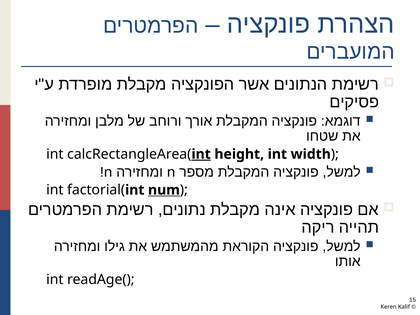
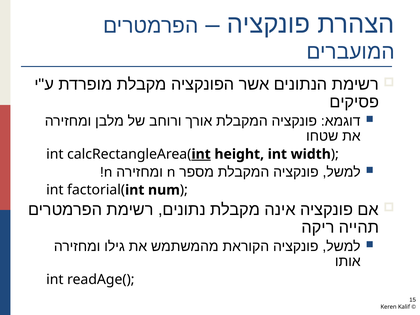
num underline: present -> none (164, 190)
